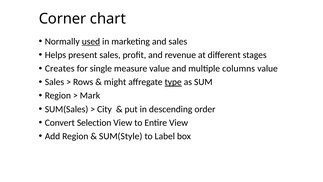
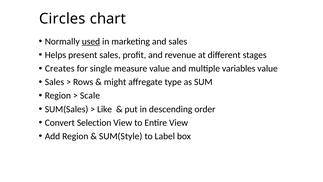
Corner: Corner -> Circles (62, 19)
columns: columns -> variables (239, 68)
type underline: present -> none (173, 82)
Mark: Mark -> Scale (90, 95)
City: City -> Like (105, 109)
